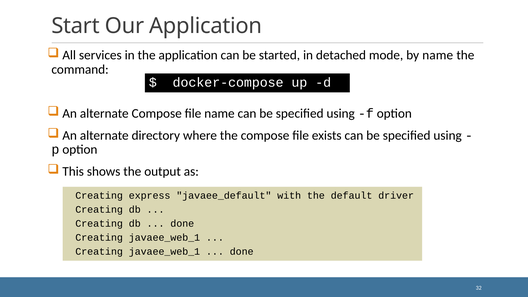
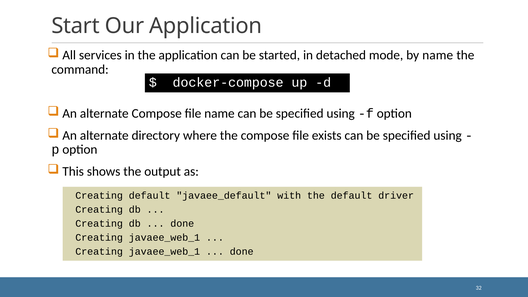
Creating express: express -> default (150, 196)
